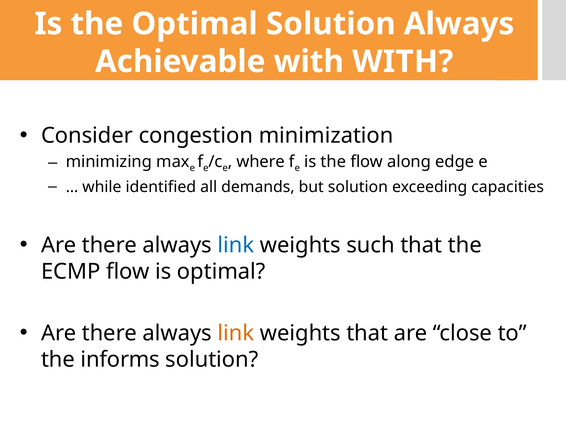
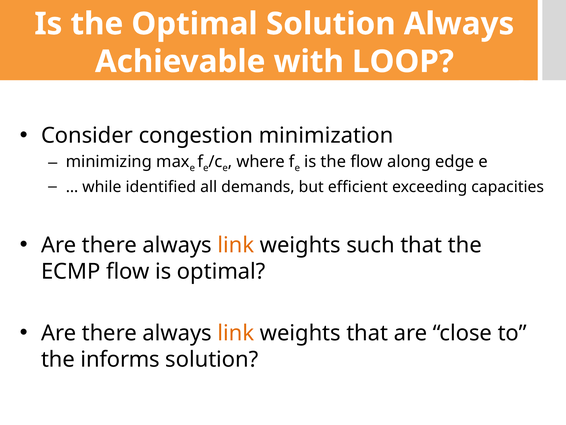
with WITH: WITH -> LOOP (403, 62)
but solution: solution -> efficient (358, 187)
link colour: blue -> orange (236, 245)
